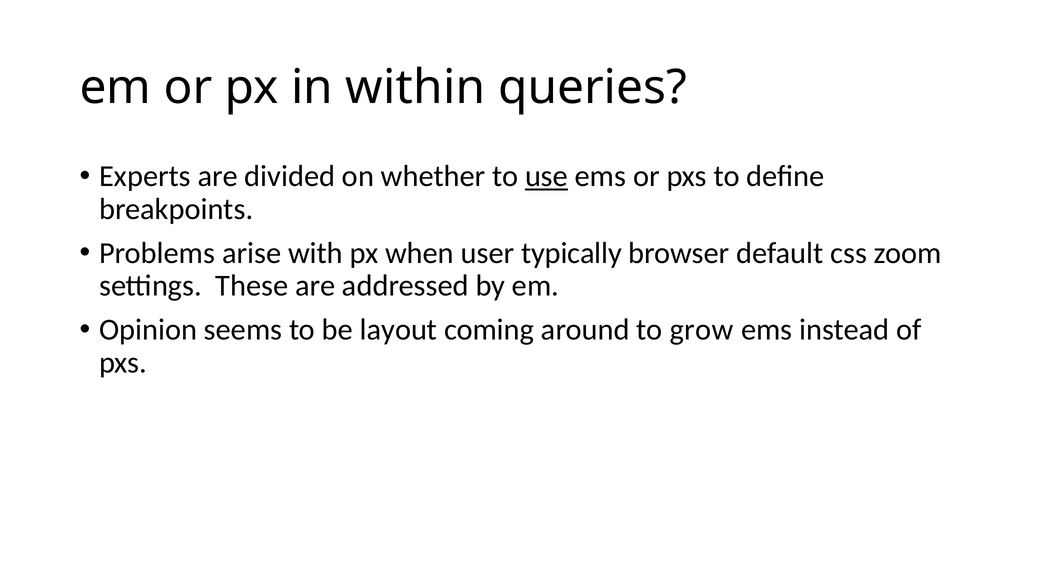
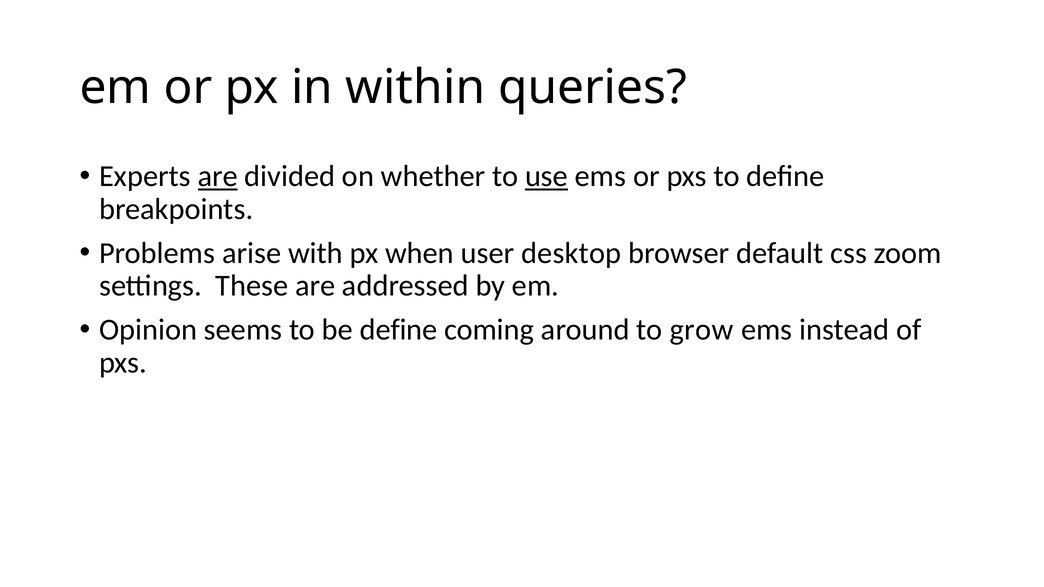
are underline: none -> present (218, 177)
typically: typically -> desktop (571, 253)
be layout: layout -> define (399, 330)
